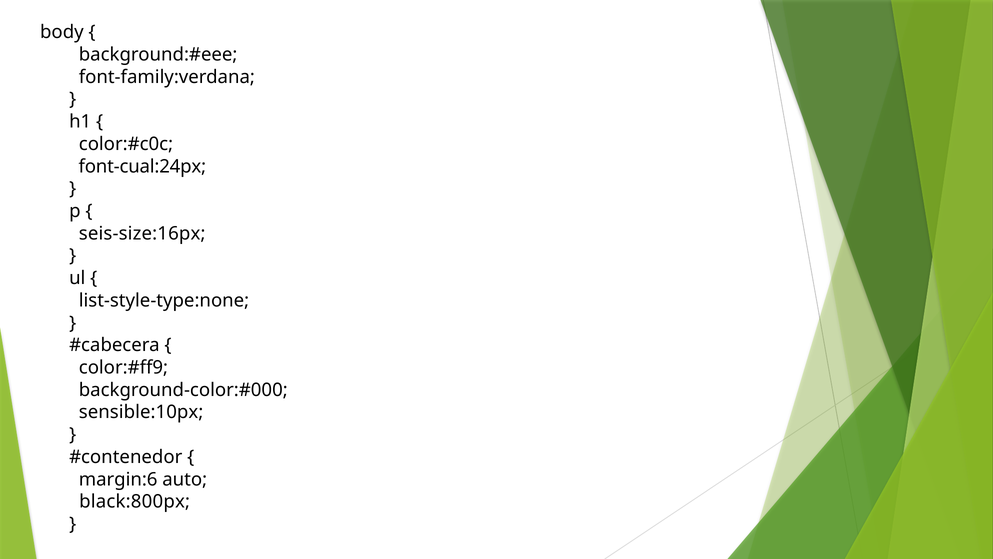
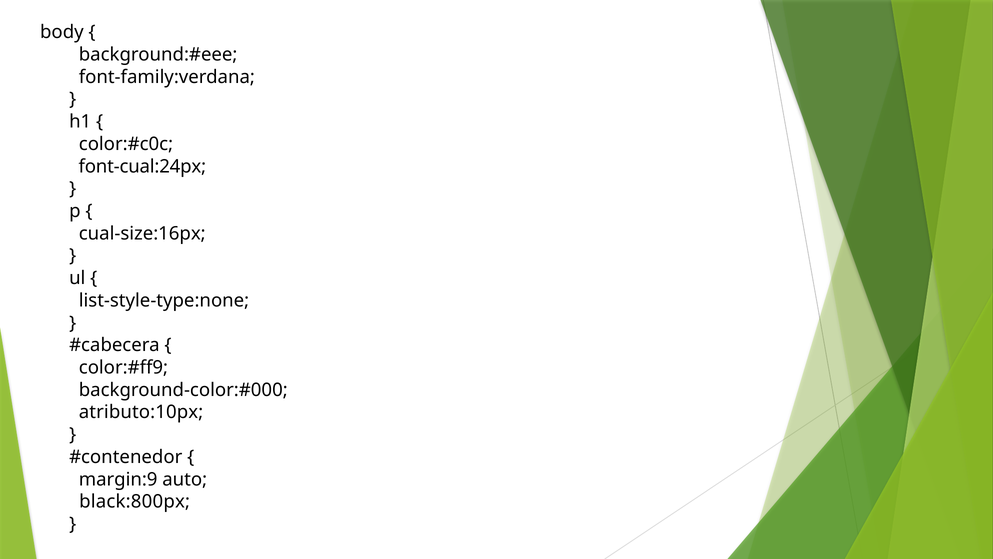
seis-size:16px: seis-size:16px -> cual-size:16px (142, 233)
sensible:10px: sensible:10px -> atributo:10px (141, 412)
margin:6: margin:6 -> margin:9 (118, 479)
